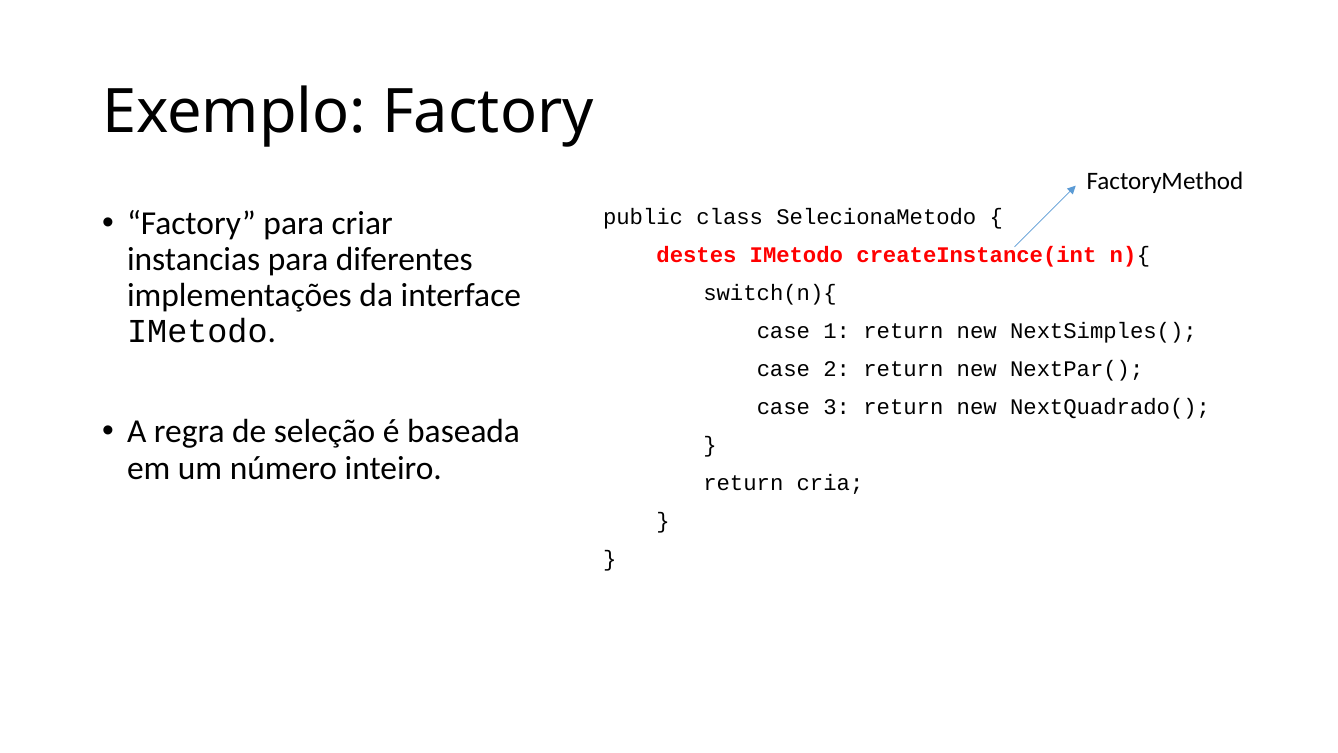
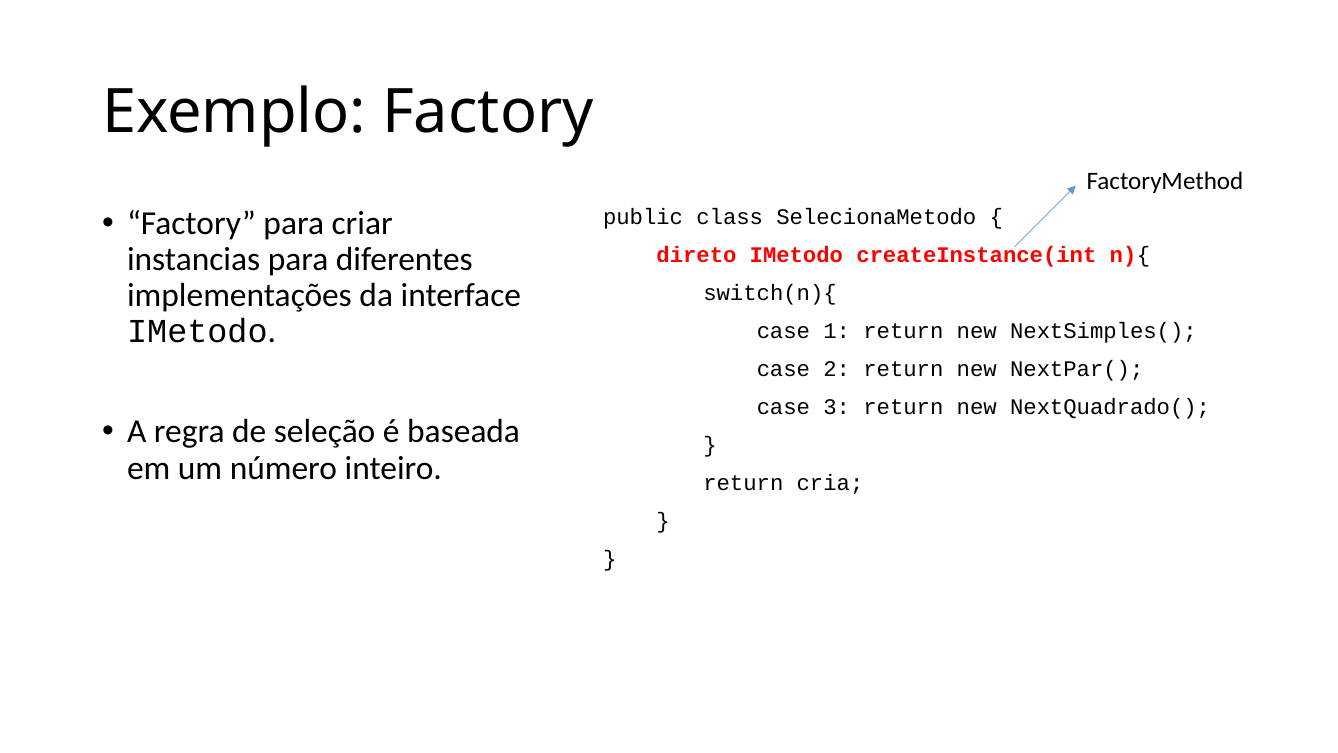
destes: destes -> direto (696, 255)
